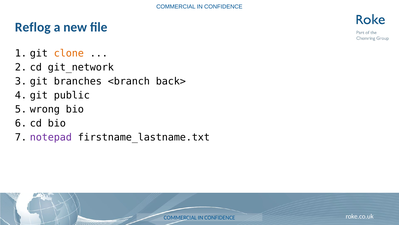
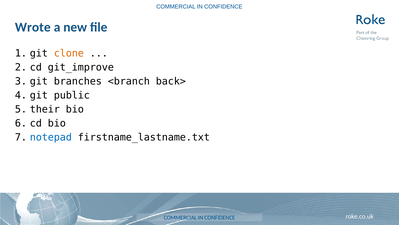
Reflog: Reflog -> Wrote (33, 27)
git_network: git_network -> git_improve (81, 67)
wrong: wrong -> their (45, 109)
notepad colour: purple -> blue (51, 137)
